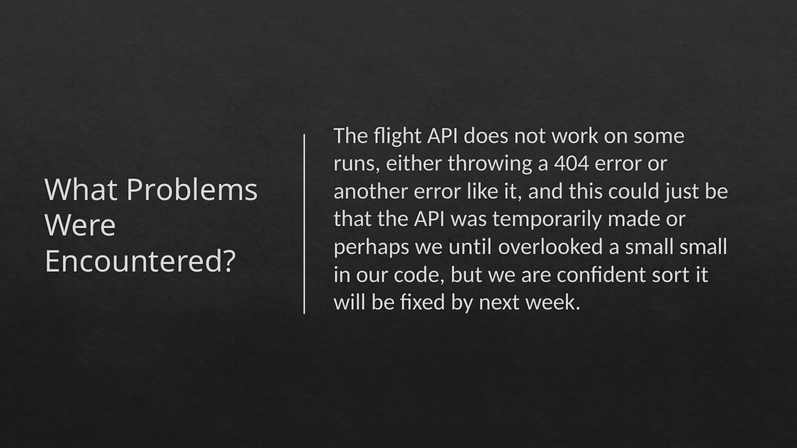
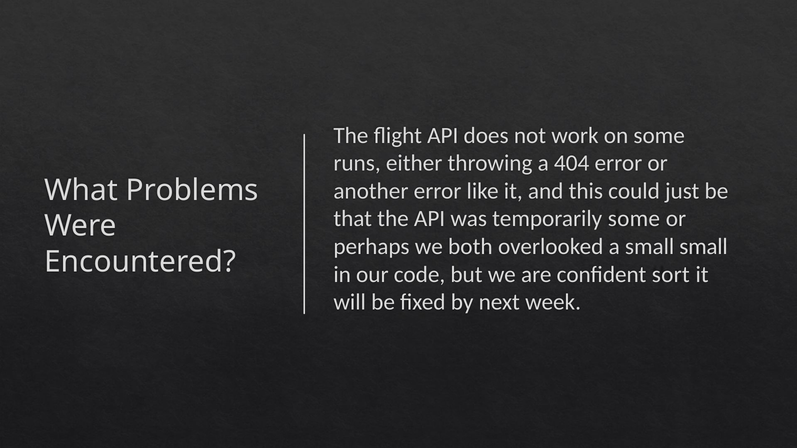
temporarily made: made -> some (634, 219)
until: until -> both (470, 247)
